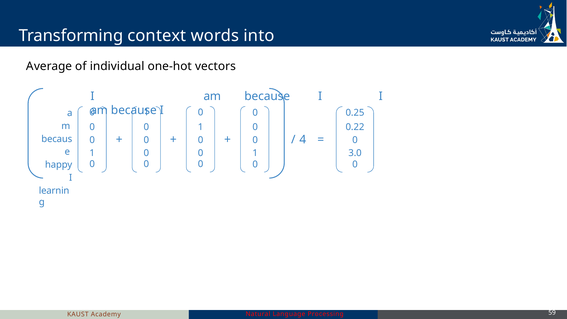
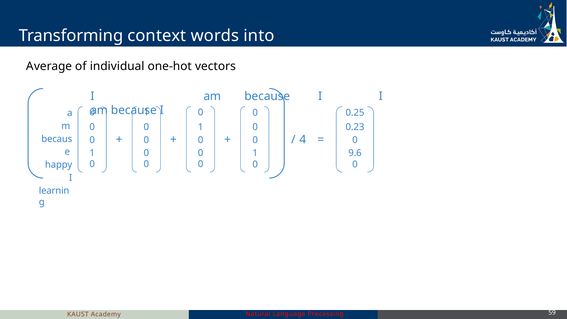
0.22: 0.22 -> 0.23 (355, 127)
3.0: 3.0 -> 9.6 (355, 153)
